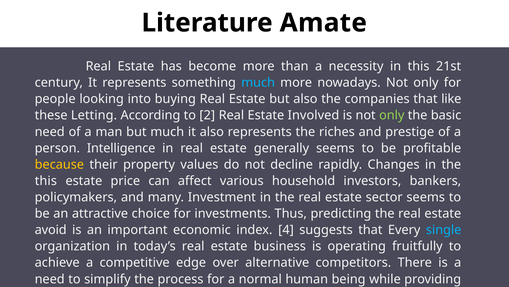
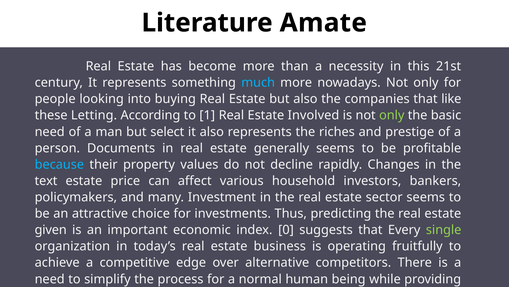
2: 2 -> 1 (207, 115)
but much: much -> select (167, 132)
Intelligence: Intelligence -> Documents (121, 148)
because colour: yellow -> light blue (59, 164)
this: this -> text (46, 181)
avoid: avoid -> given (51, 229)
4: 4 -> 0 (286, 229)
single colour: light blue -> light green (444, 229)
